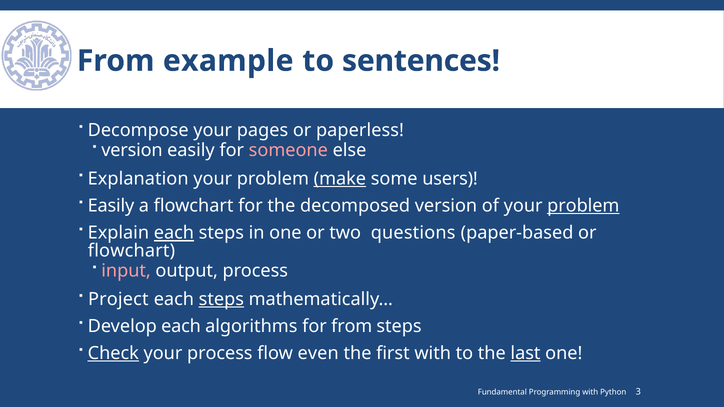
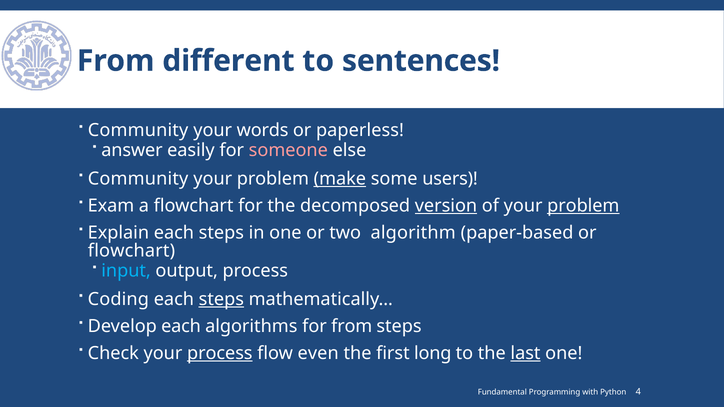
example: example -> different (228, 61)
Decompose: Decompose -> Community (138, 130)
pages: pages -> words (263, 130)
version: version -> answer (132, 151)
Explanation: Explanation -> Community (138, 179)
Easily: Easily -> Exam (111, 206)
version underline: none -> present (446, 206)
each underline: present -> none (174, 233)
questions: questions -> algorithm (413, 233)
input colour: pink -> light blue (126, 271)
Project: Project -> Coding (118, 299)
Check underline: present -> none (113, 354)
process underline: none -> present (220, 354)
first with: with -> long (433, 354)
3: 3 -> 4 (638, 392)
